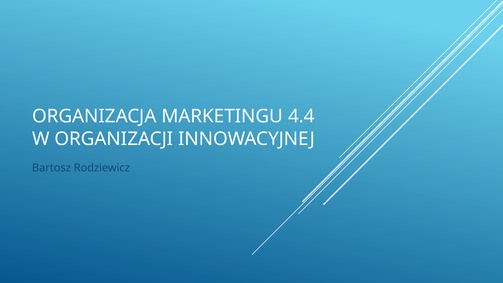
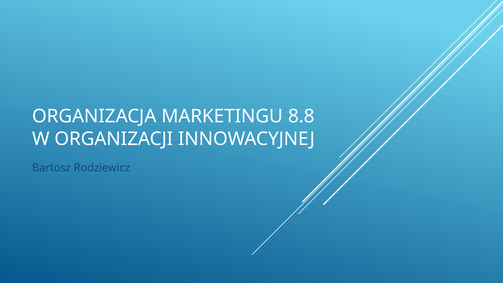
4.4: 4.4 -> 8.8 (301, 116)
